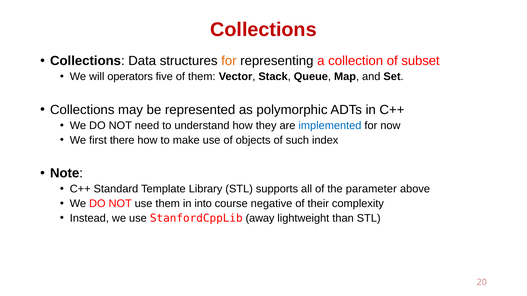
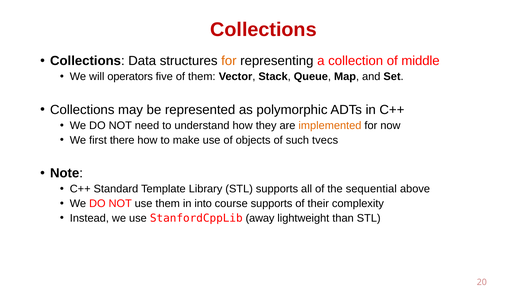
subset: subset -> middle (421, 61)
implemented colour: blue -> orange (330, 126)
index: index -> tvecs (325, 140)
parameter: parameter -> sequential (371, 189)
course negative: negative -> supports (272, 204)
